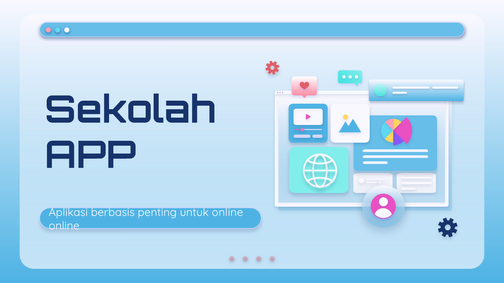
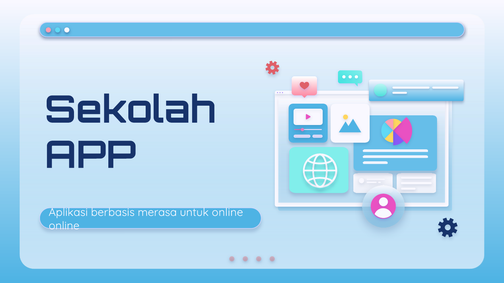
penting: penting -> merasa (157, 213)
